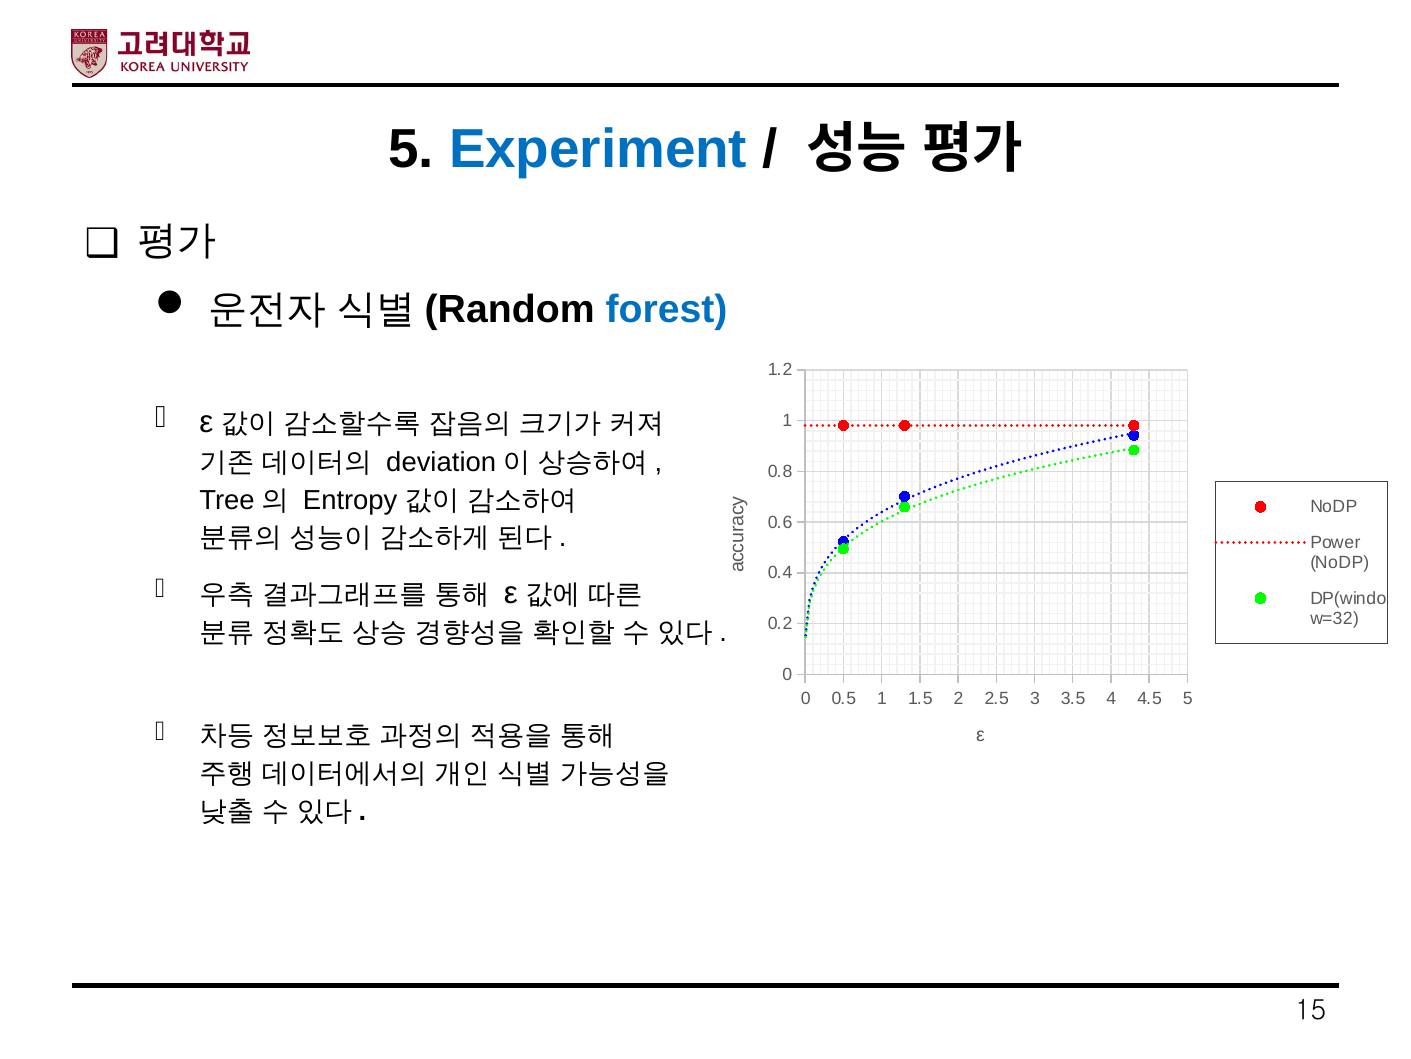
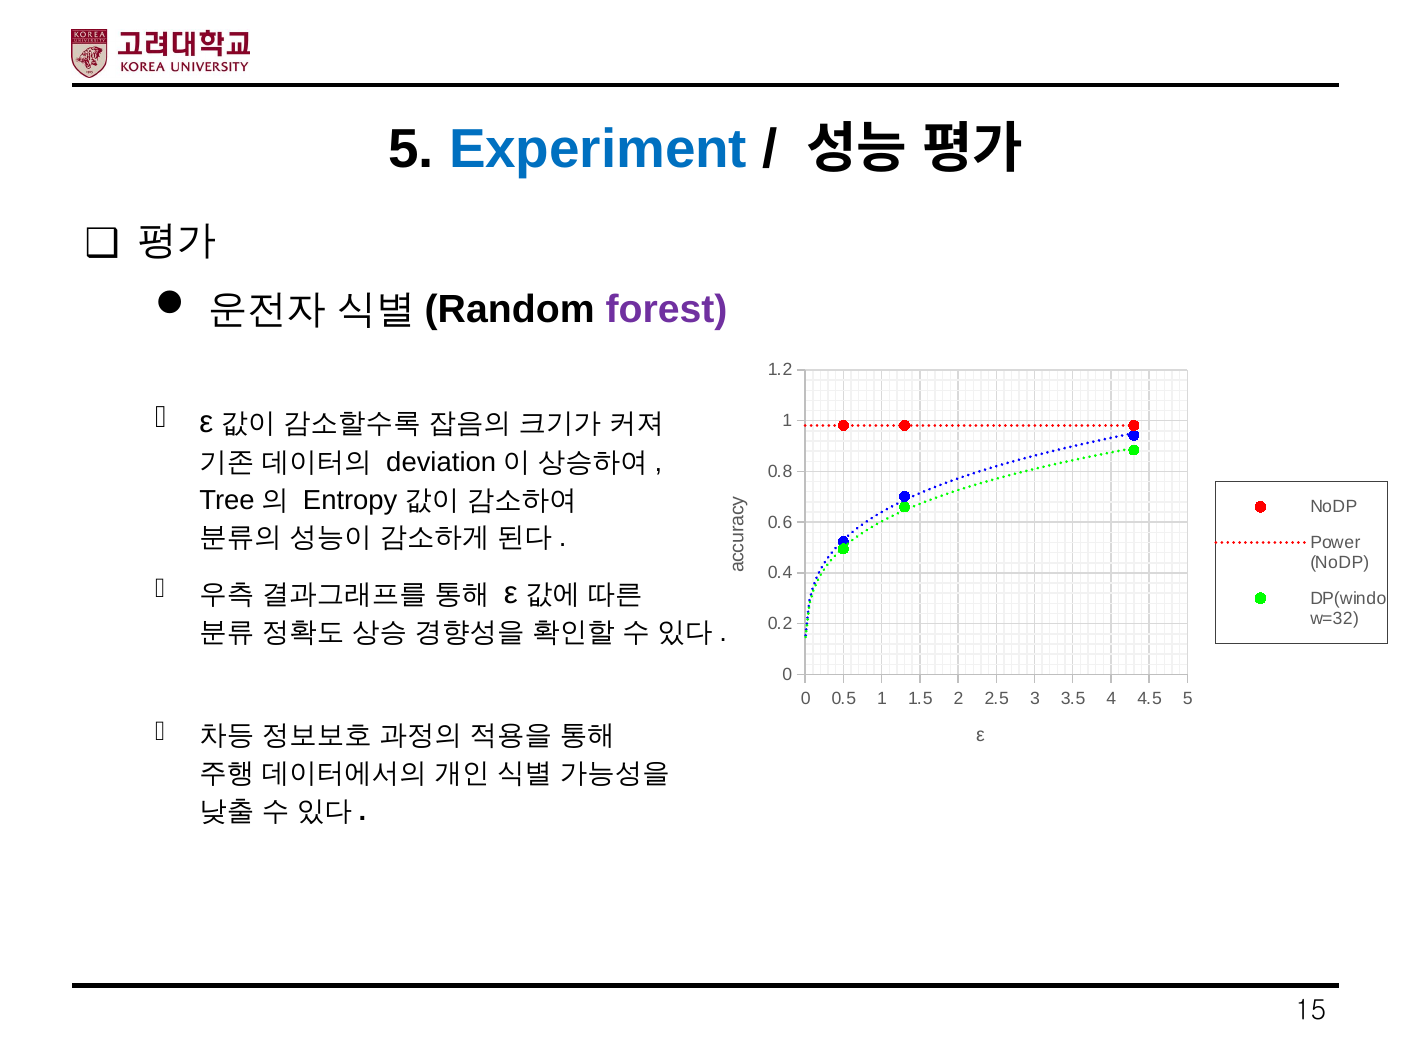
forest colour: blue -> purple (667, 309)
